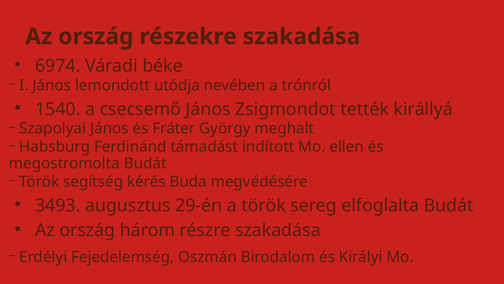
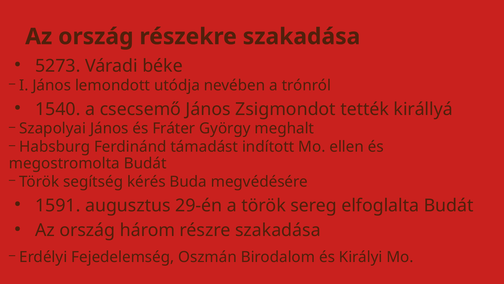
6974: 6974 -> 5273 (58, 66)
3493: 3493 -> 1591 (58, 205)
